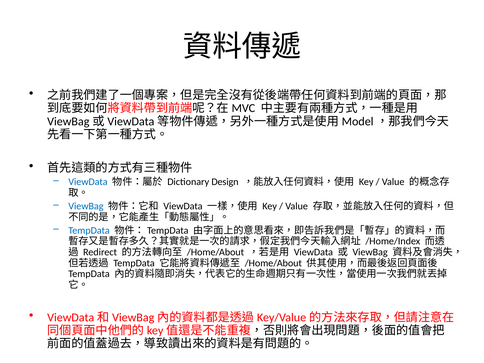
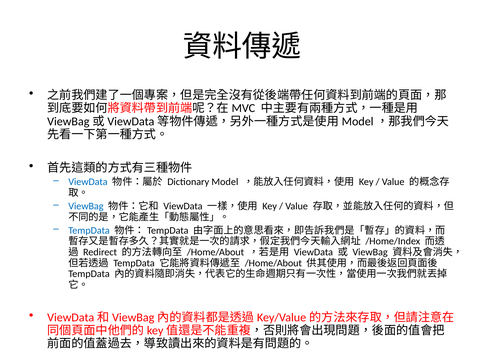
Design: Design -> Model (225, 182)
